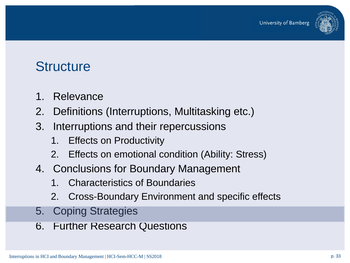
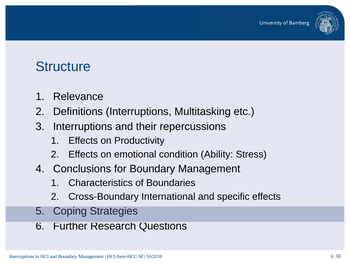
Environment: Environment -> International (168, 196)
